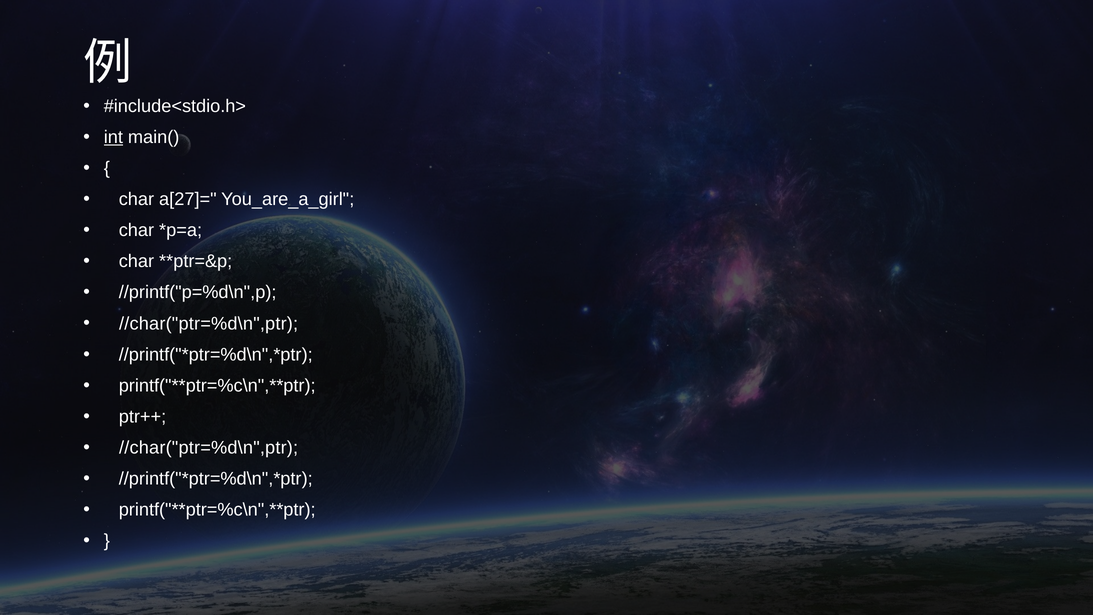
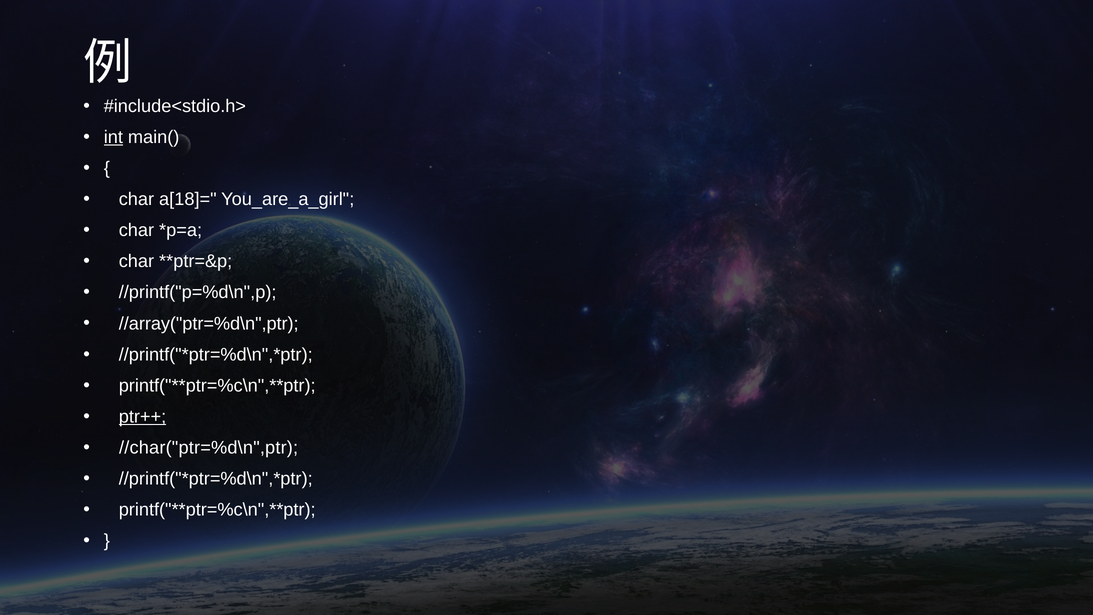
a[27]=: a[27]= -> a[18]= (188, 199)
//char("ptr=%d\n",ptr: //char("ptr=%d\n",ptr -> //array("ptr=%d\n",ptr (209, 323)
ptr++ underline: none -> present (143, 417)
